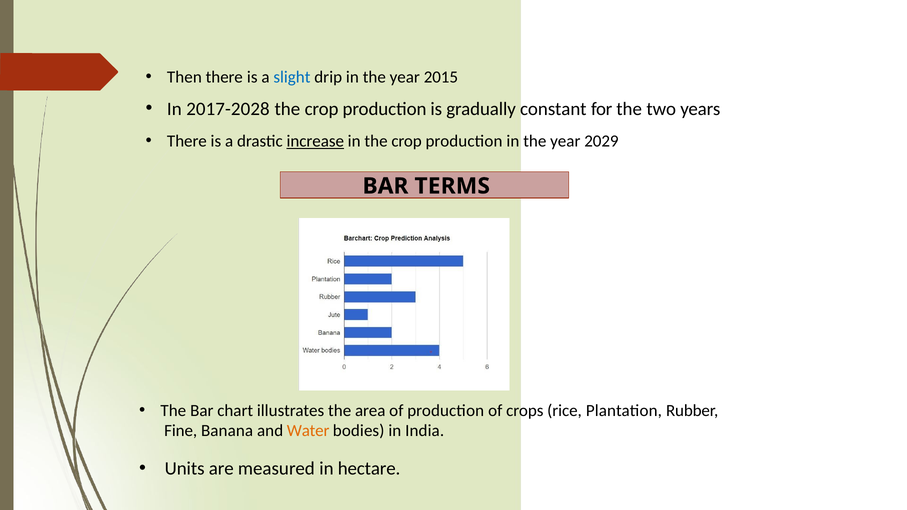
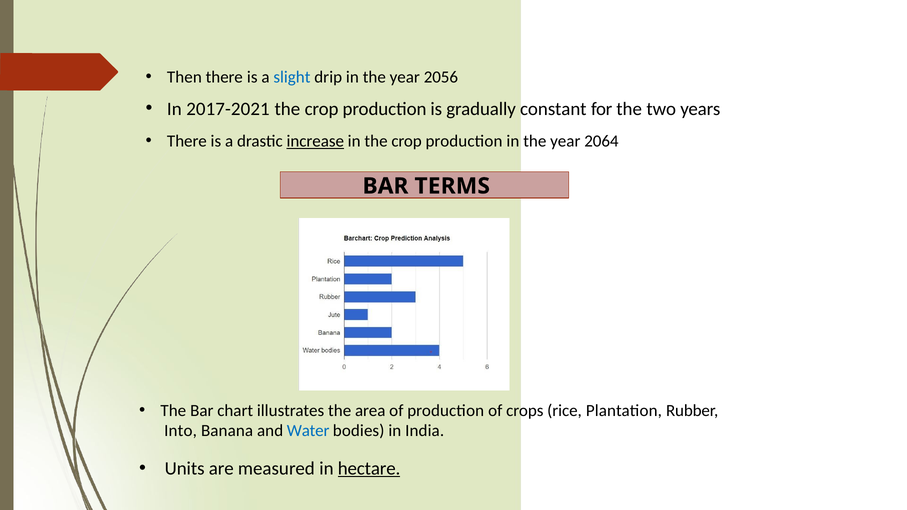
2015: 2015 -> 2056 (441, 77)
2017-2028: 2017-2028 -> 2017-2021 (228, 109)
2029: 2029 -> 2064 (601, 141)
Fine: Fine -> Into (181, 431)
Water colour: orange -> blue (308, 431)
hectare underline: none -> present (369, 469)
